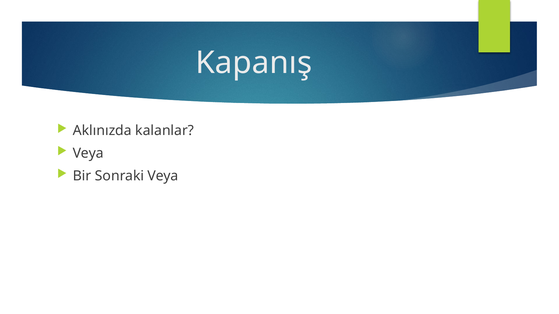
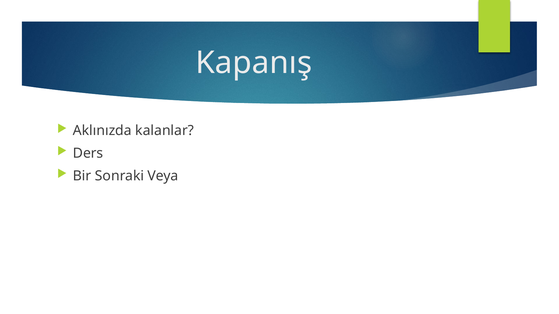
Veya: Veya -> Ders (88, 153)
